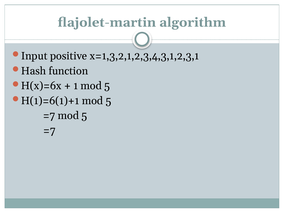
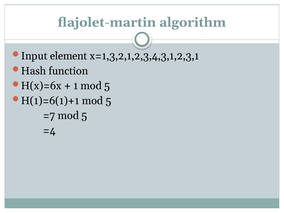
positive: positive -> element (69, 56)
=7: =7 -> =4 (49, 131)
